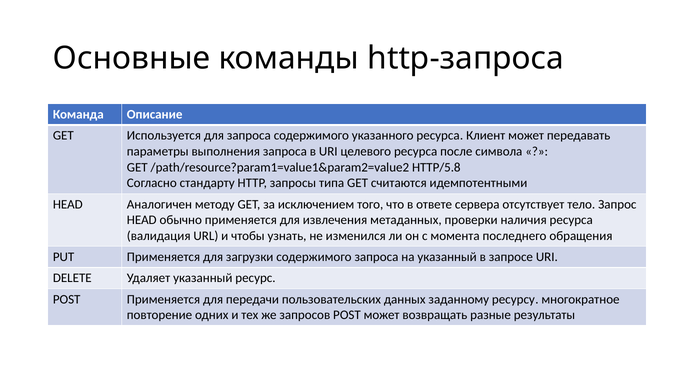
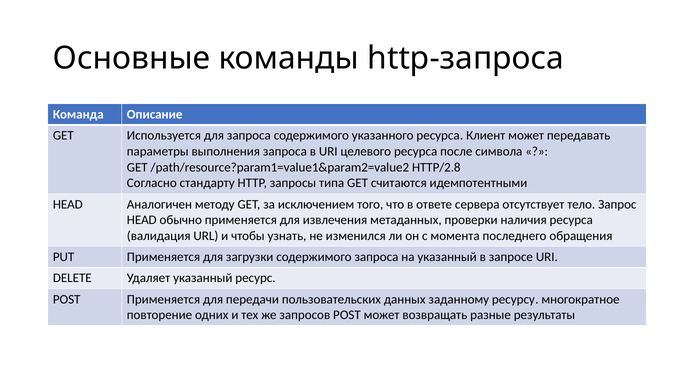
HTTP/5.8: HTTP/5.8 -> HTTP/2.8 (436, 167)
